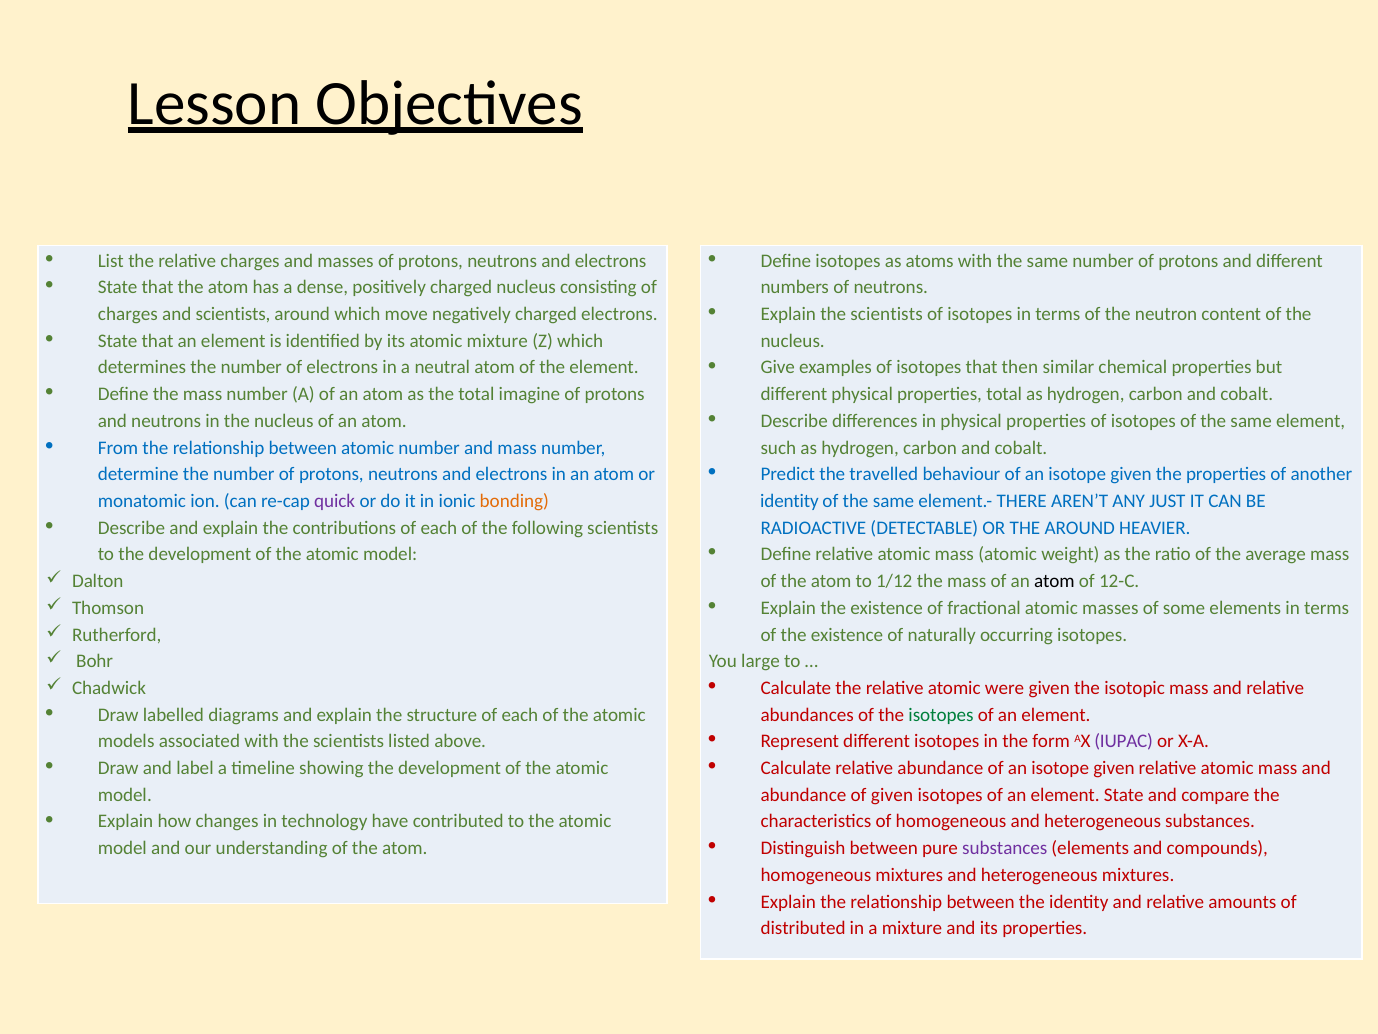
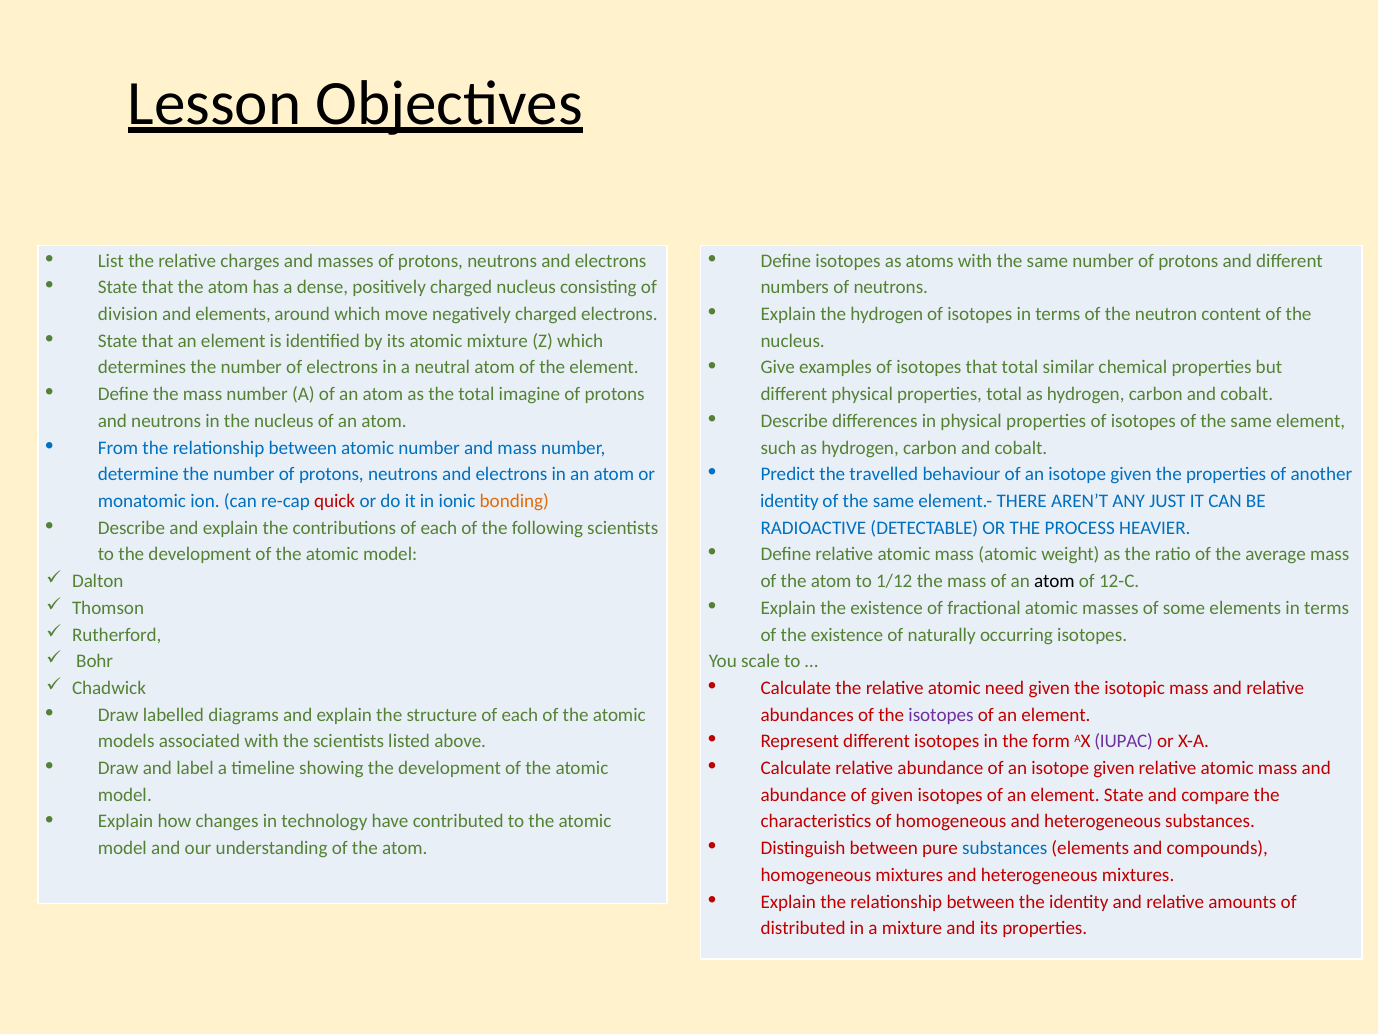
Explain the scientists: scientists -> hydrogen (887, 314)
charges: charges -> division (128, 314)
and scientists: scientists -> elements (233, 314)
that then: then -> total (1020, 367)
quick colour: purple -> red (335, 501)
THE AROUND: AROUND -> PROCESS (1080, 528)
large: large -> scale (761, 661)
were: were -> need (1005, 688)
isotopes colour: green -> purple (941, 714)
substances colour: purple -> blue (1005, 848)
